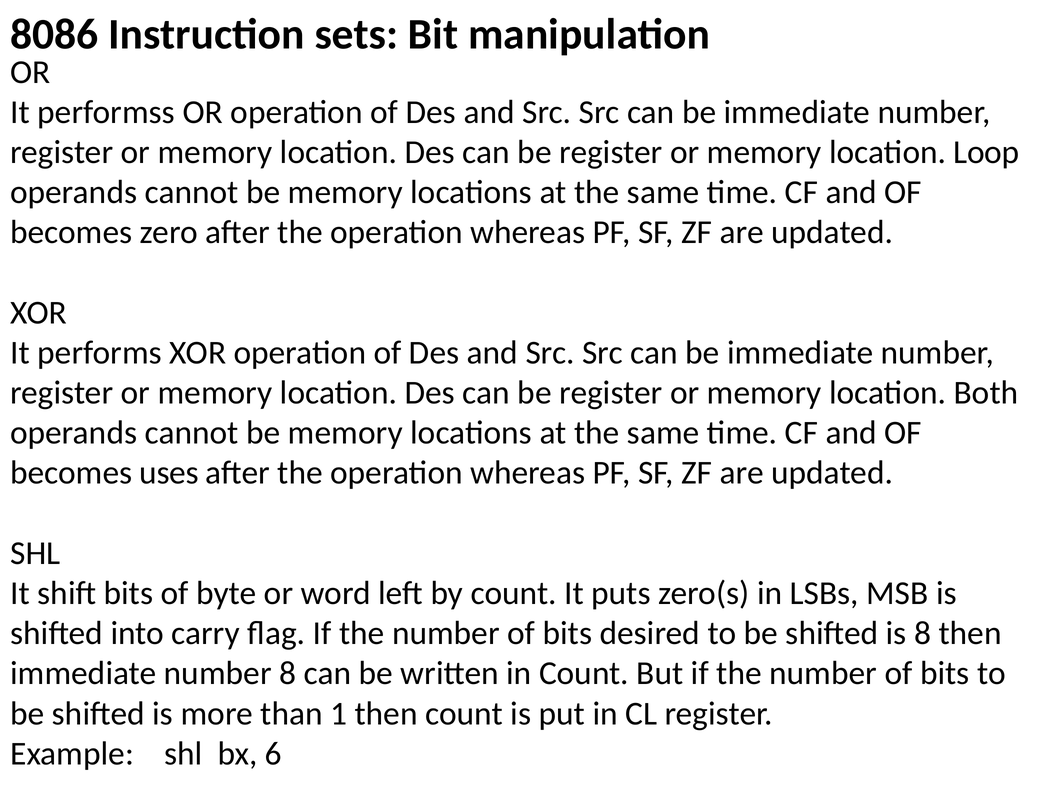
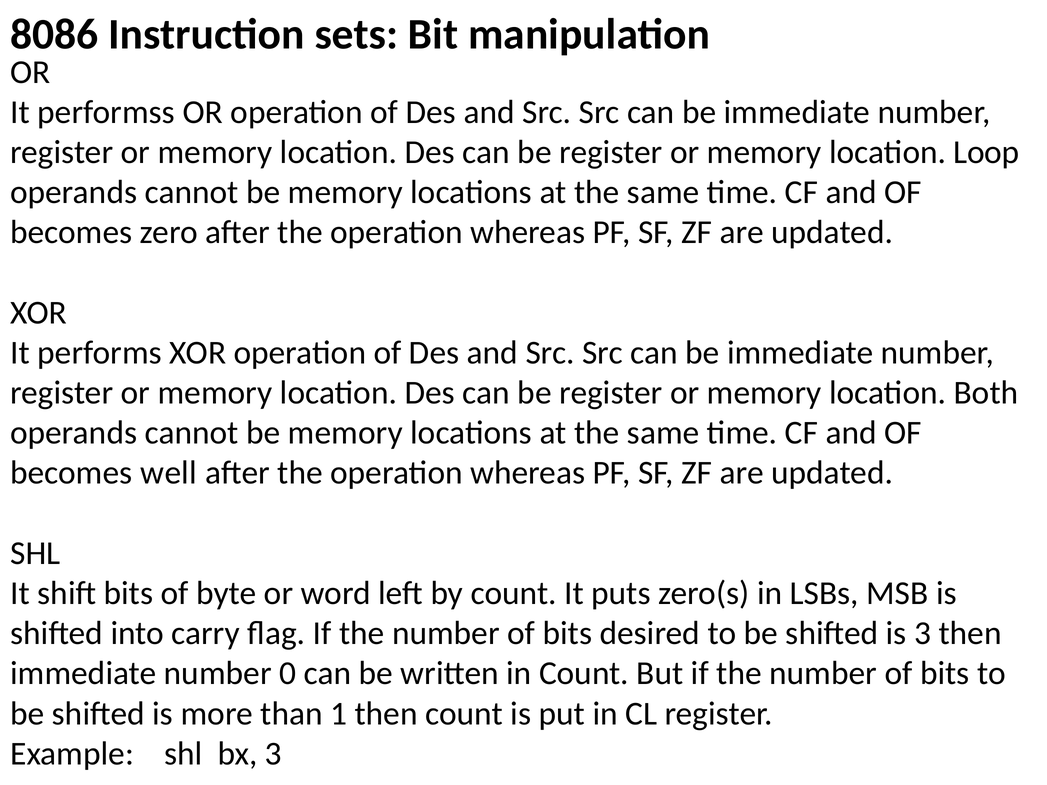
uses: uses -> well (169, 473)
is 8: 8 -> 3 (923, 634)
number 8: 8 -> 0 (288, 674)
bx 6: 6 -> 3 (273, 754)
